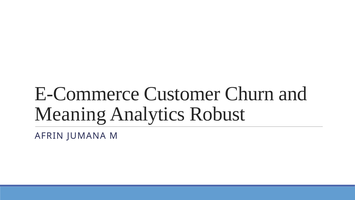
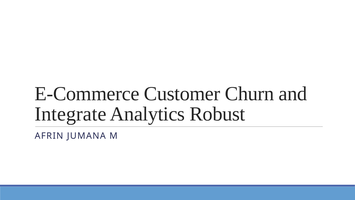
Meaning: Meaning -> Integrate (70, 114)
